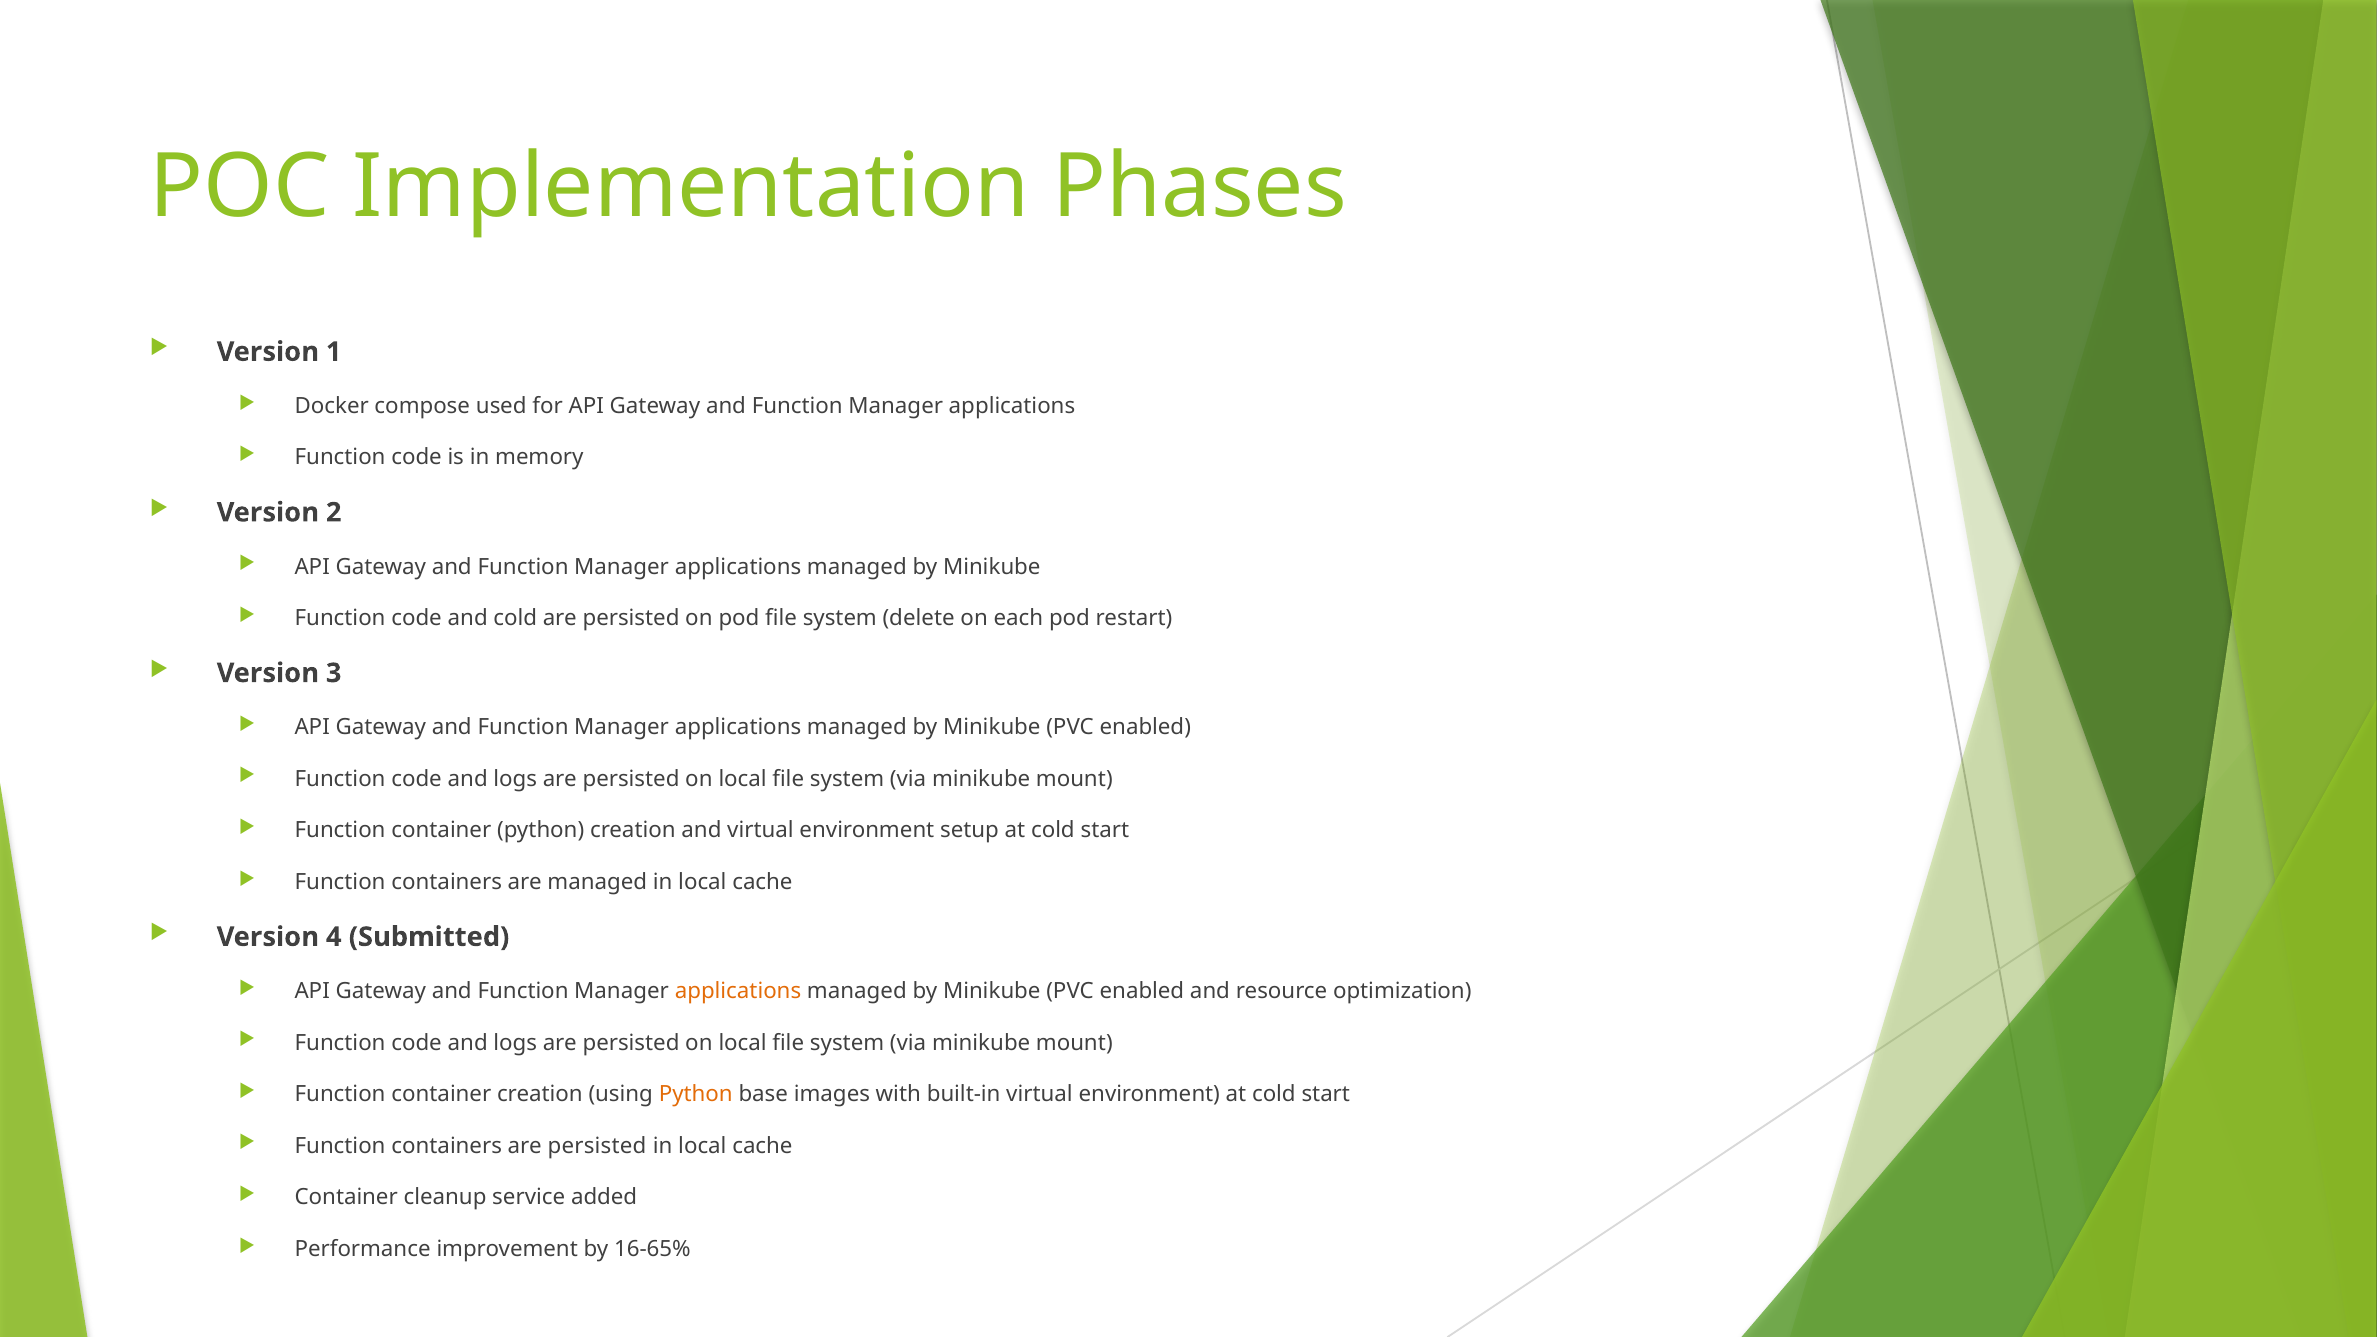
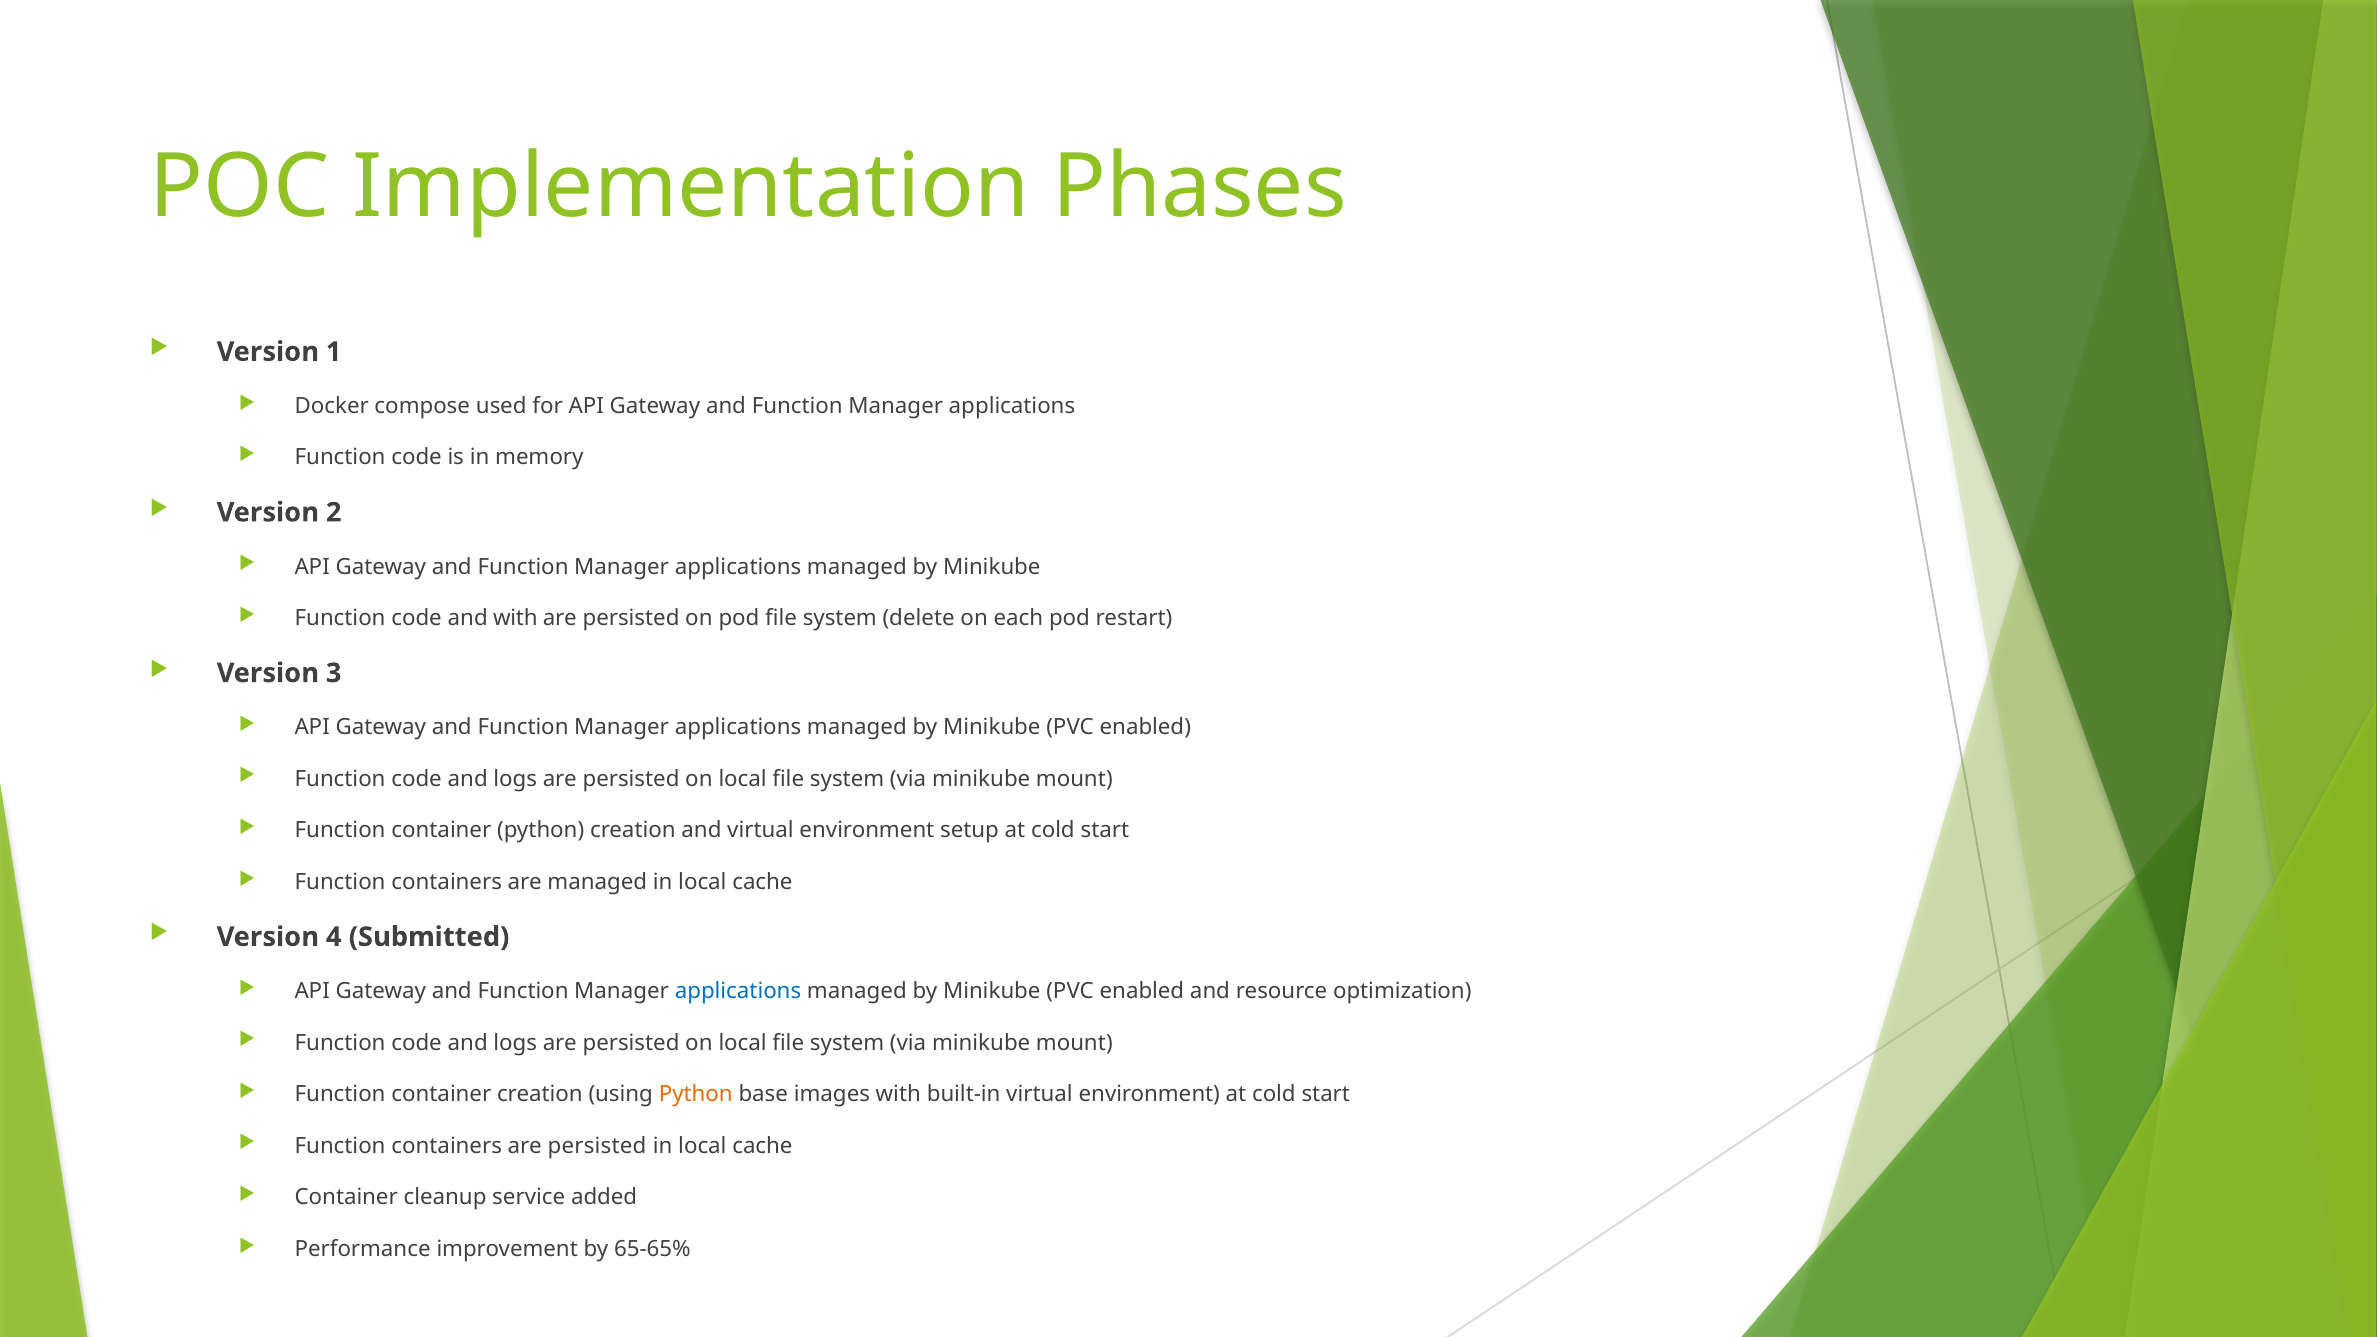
and cold: cold -> with (515, 618)
applications colour: orange -> blue (738, 991)
16-65%: 16-65% -> 65-65% (652, 1249)
